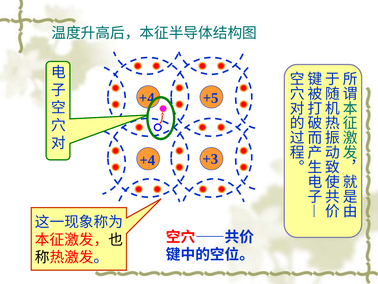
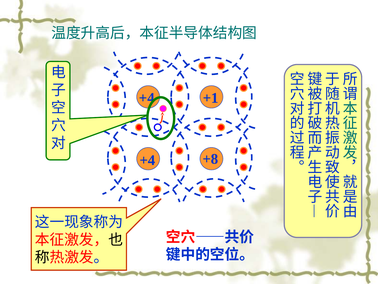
+5: +5 -> +1 (211, 98)
+3: +3 -> +8 (210, 159)
